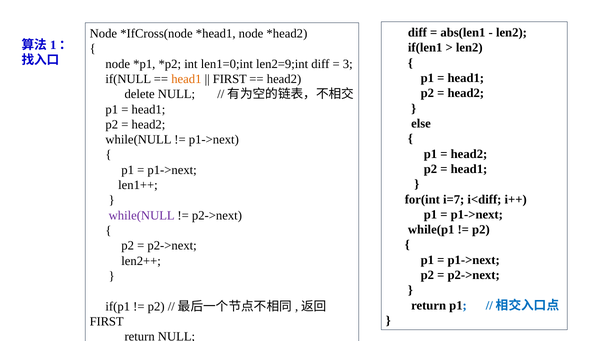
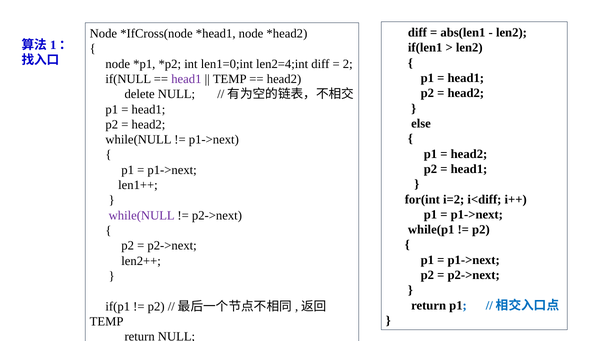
len2=9;int: len2=9;int -> len2=4;int (282, 64)
3: 3 -> 2 (348, 64)
head1 colour: orange -> purple (186, 79)
FIRST: FIRST -> TEMP (230, 79)
i=7: i=7 -> i=2 (454, 200)
FIRST: FIRST -> TEMP (107, 322)
